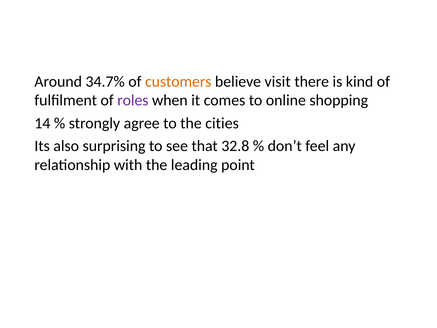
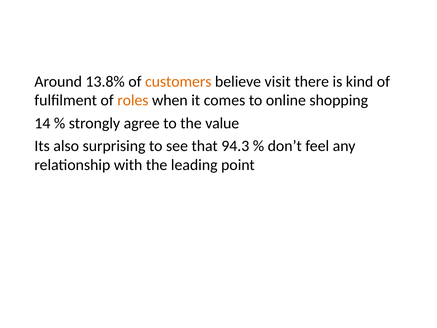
34.7%: 34.7% -> 13.8% (105, 81)
roles colour: purple -> orange (133, 100)
cities: cities -> value (222, 123)
32.8: 32.8 -> 94.3 (235, 146)
